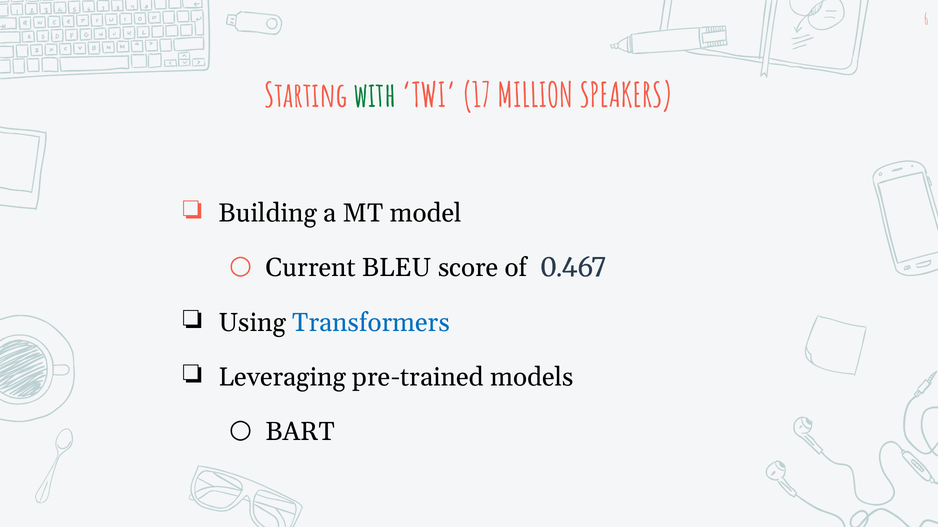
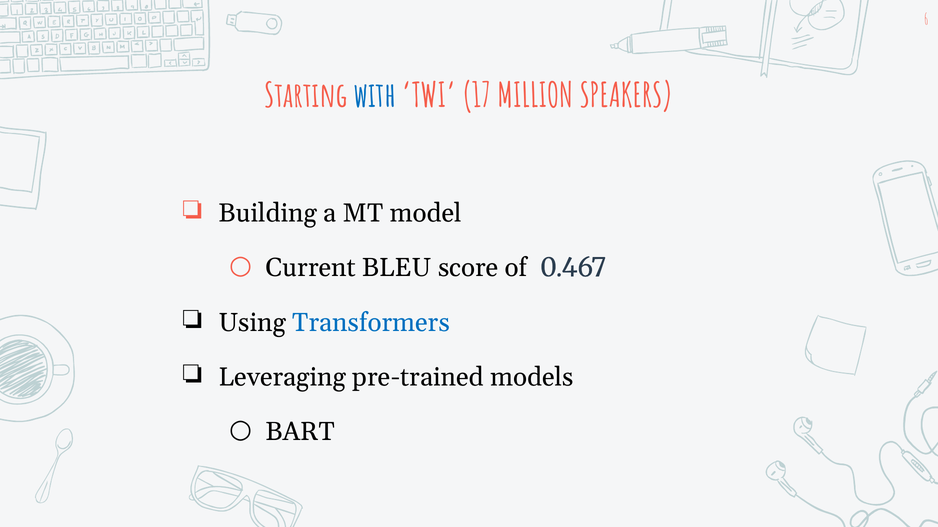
with colour: green -> blue (375, 96)
